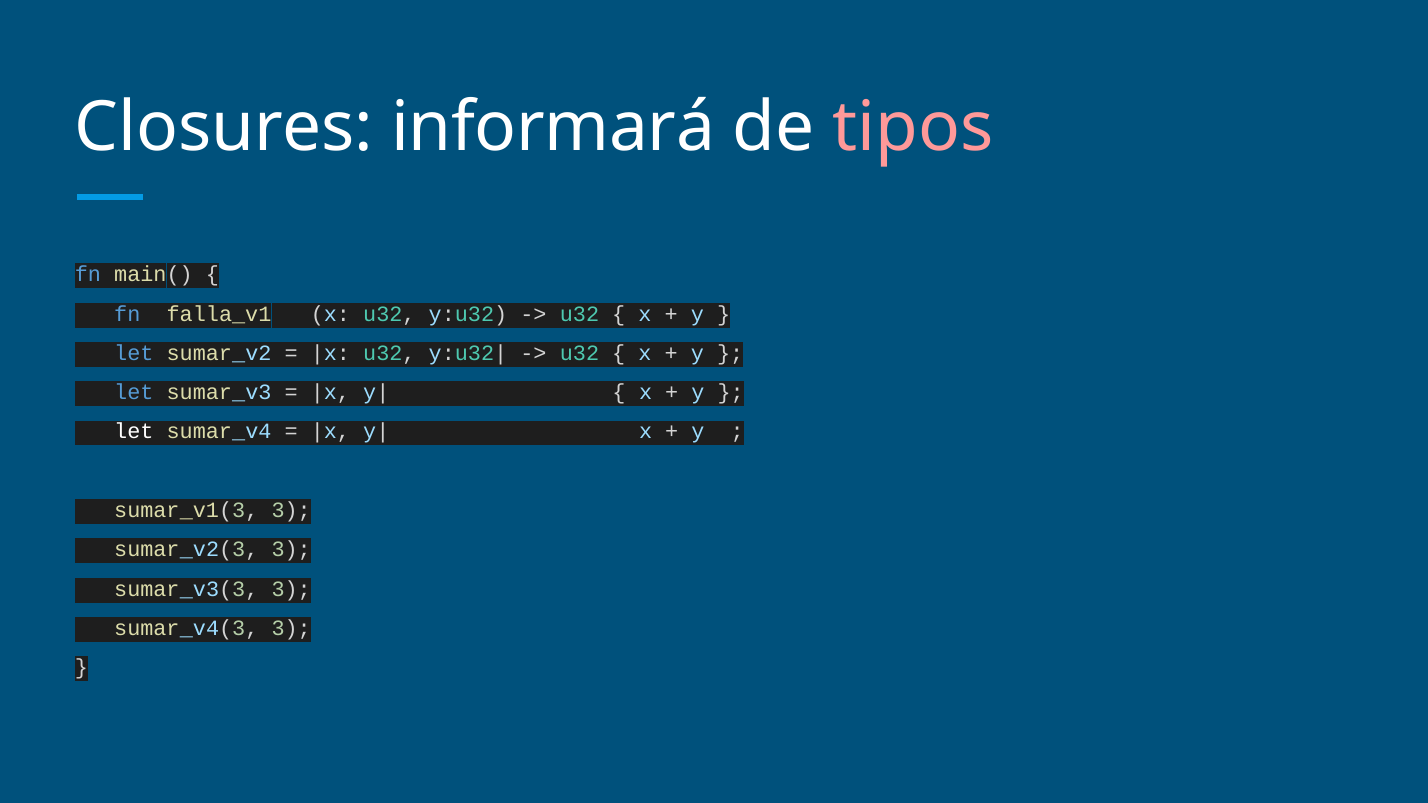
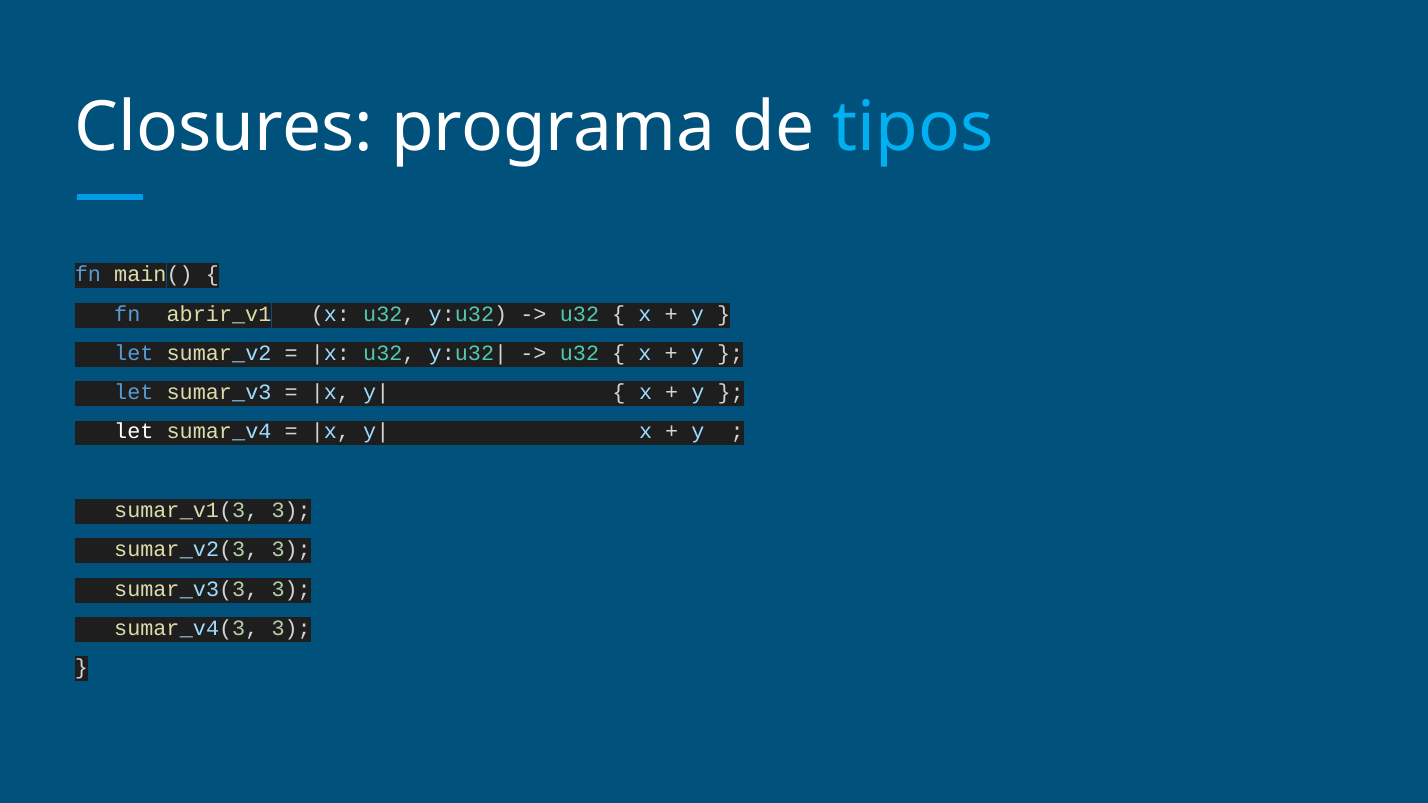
informará: informará -> programa (553, 128)
tipos colour: pink -> light blue (913, 128)
falla_v1: falla_v1 -> abrir_v1 (219, 314)
